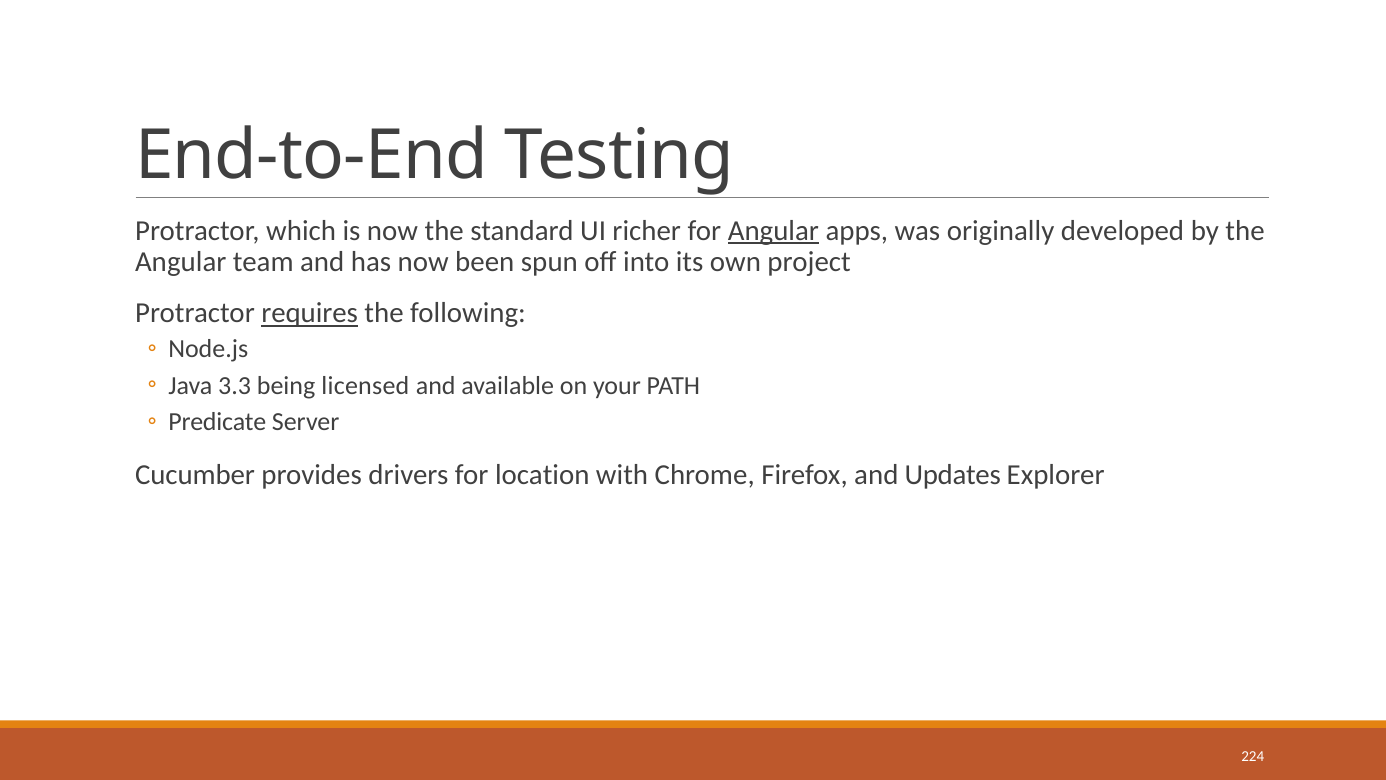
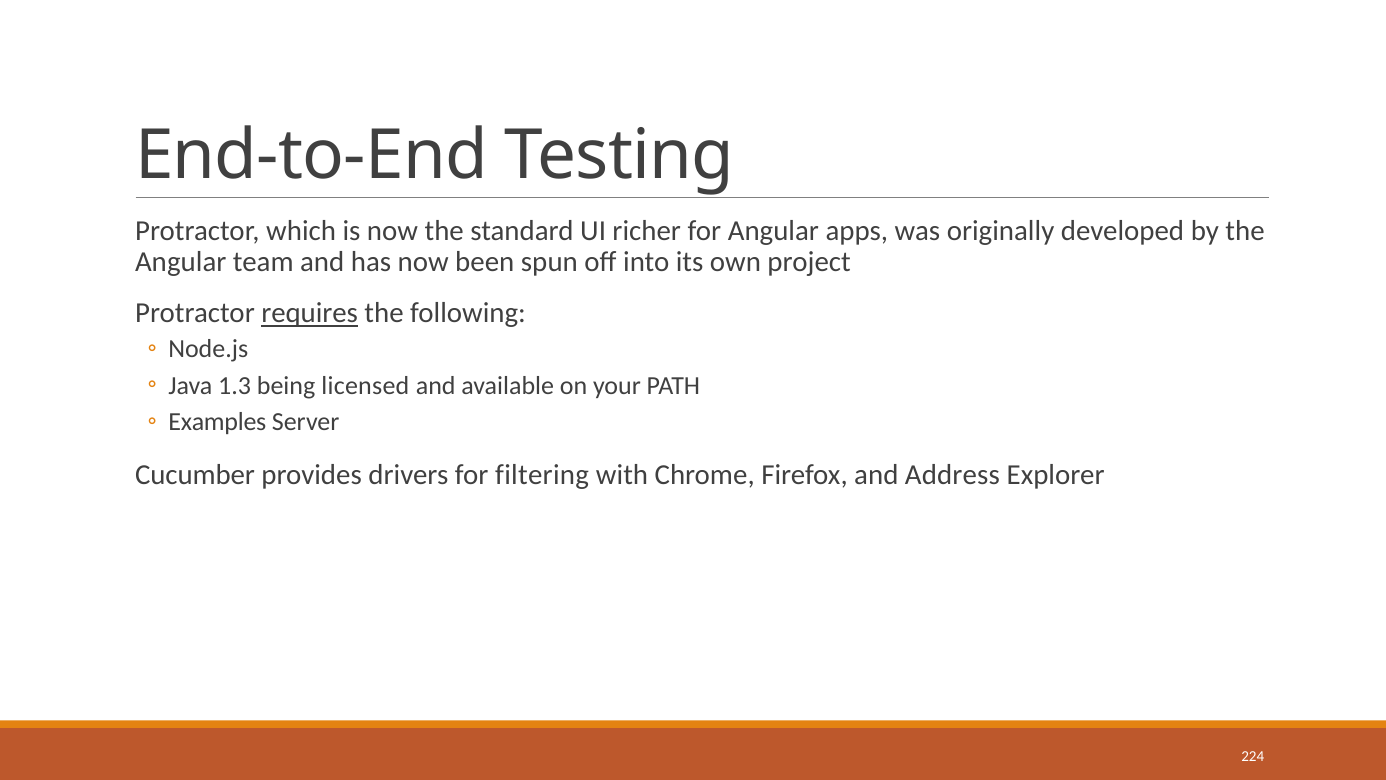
Angular underline: present -> none (773, 230)
3.3: 3.3 -> 1.3 (235, 385)
Predicate: Predicate -> Examples (217, 422)
location: location -> filtering (542, 475)
Updates: Updates -> Address (952, 475)
